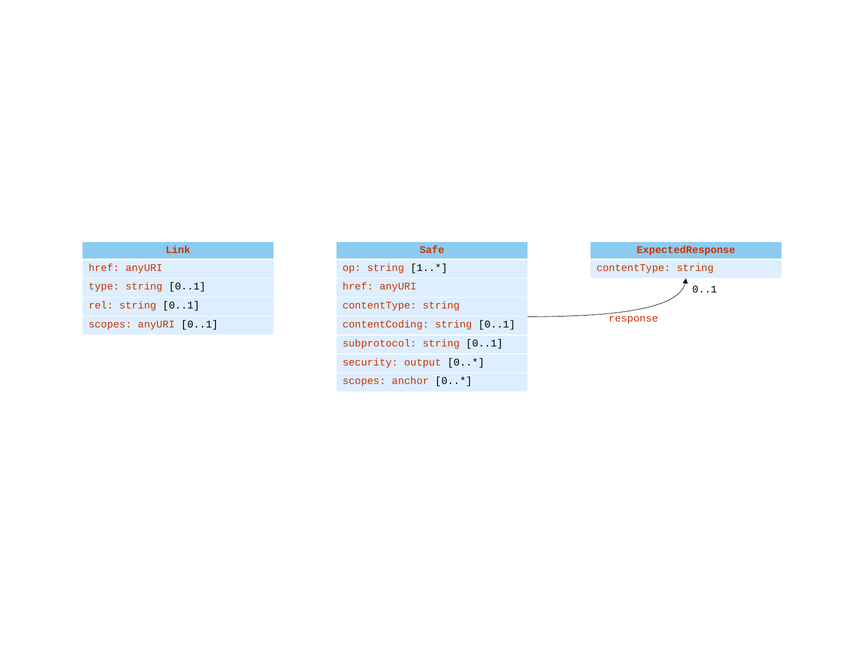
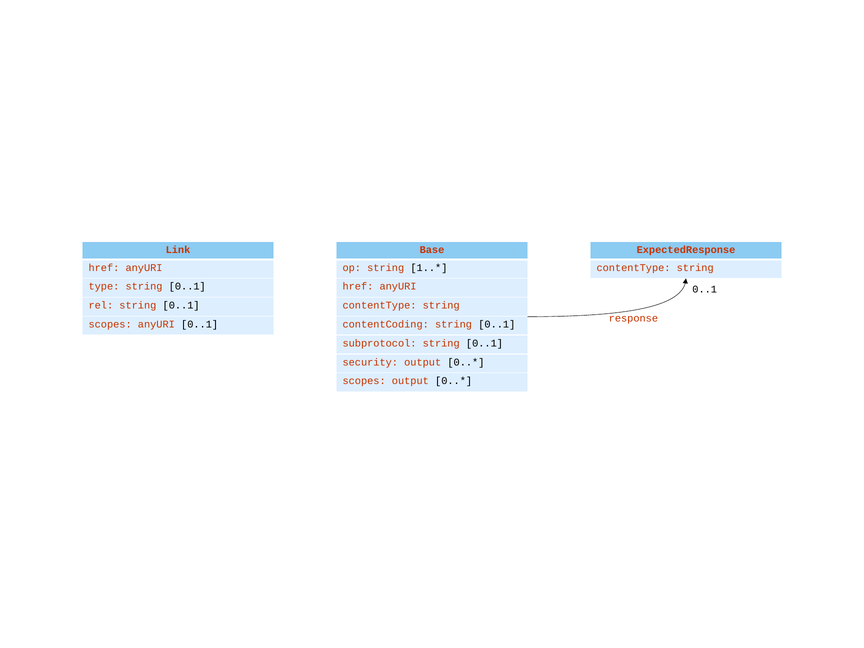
Safe: Safe -> Base (432, 250)
scopes anchor: anchor -> output (410, 381)
